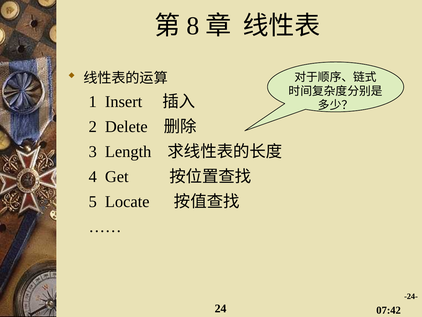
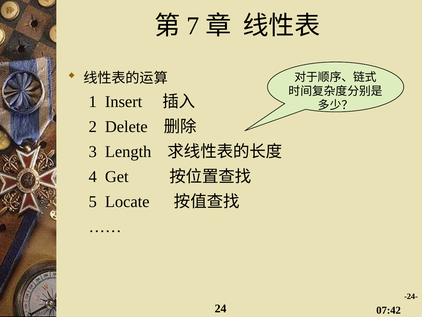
8: 8 -> 7 (193, 26)
